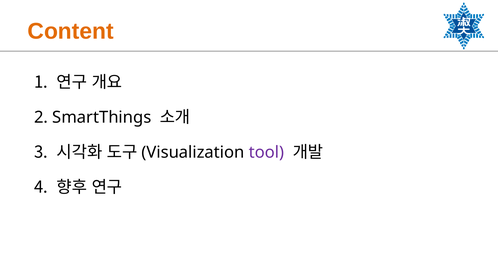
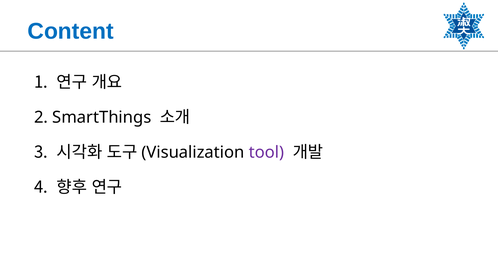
Content colour: orange -> blue (71, 31)
